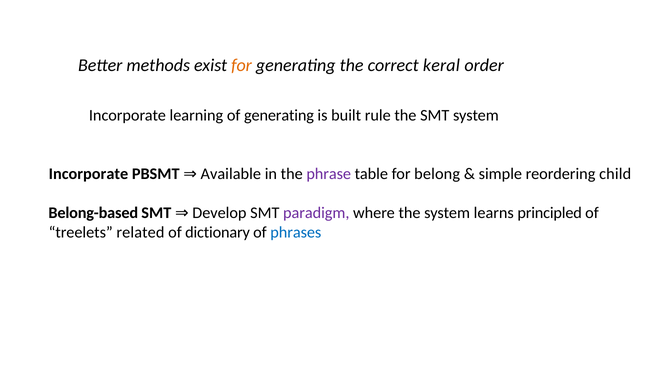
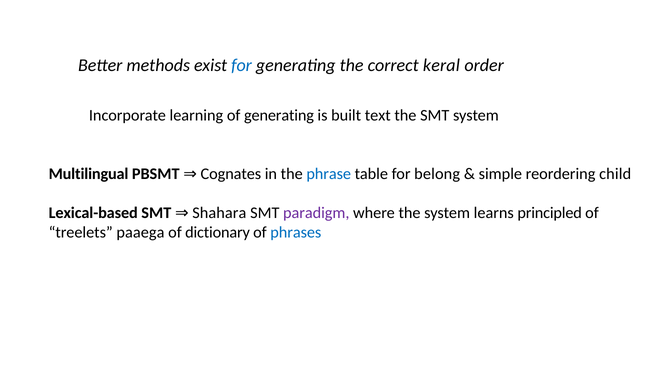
for colour: orange -> blue (242, 65)
rule: rule -> text (378, 116)
Incorporate: Incorporate -> Multilingual (89, 174)
Available: Available -> Cognates (231, 174)
phrase colour: purple -> blue (329, 174)
Belong-based: Belong-based -> Lexical-based (93, 213)
Develop: Develop -> Shahara (219, 213)
related: related -> paaega (140, 233)
